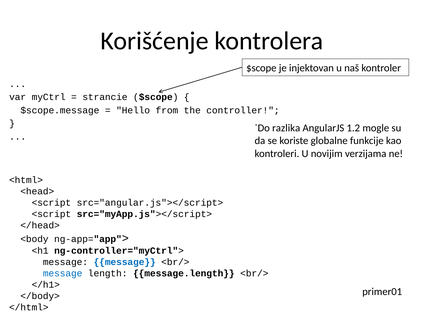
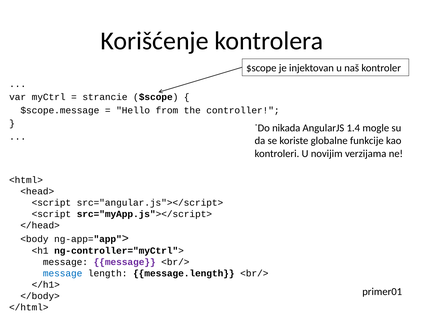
razlika: razlika -> nikada (286, 128)
1.2: 1.2 -> 1.4 (353, 128)
message colour: blue -> purple (125, 262)
